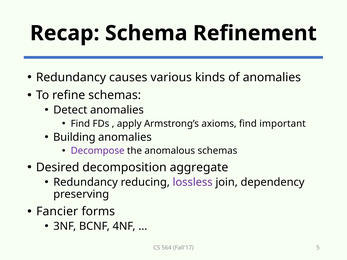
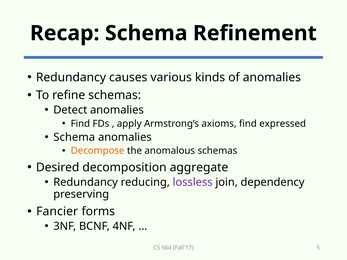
important: important -> expressed (283, 124)
Building: Building -> Schema (74, 137)
Decompose colour: purple -> orange (98, 151)
